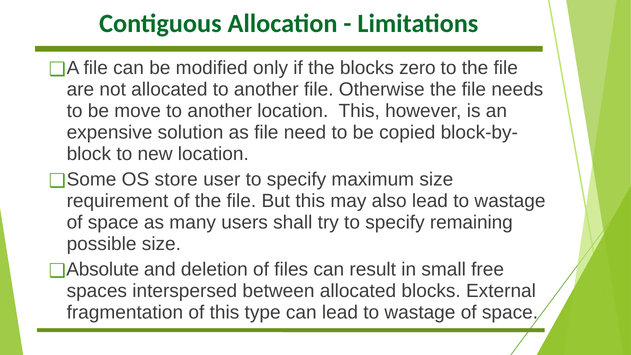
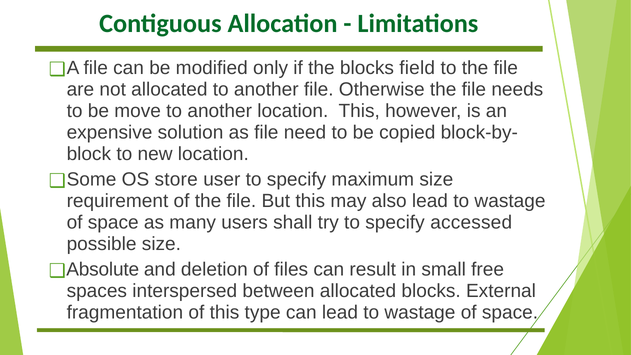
zero: zero -> field (417, 68)
remaining: remaining -> accessed (471, 222)
